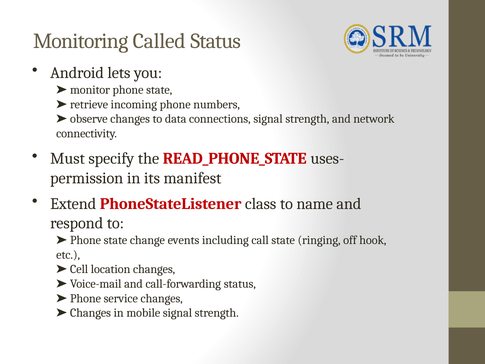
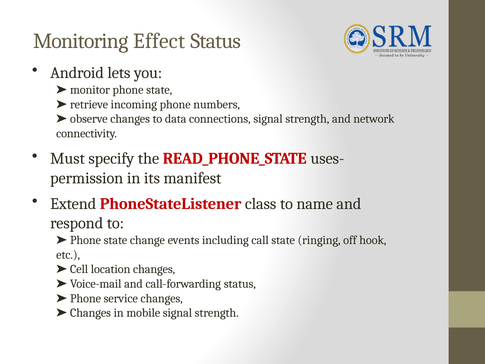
Called: Called -> Effect (159, 41)
